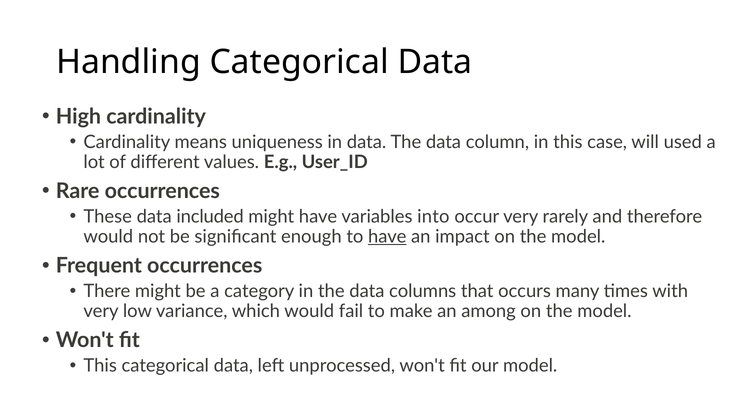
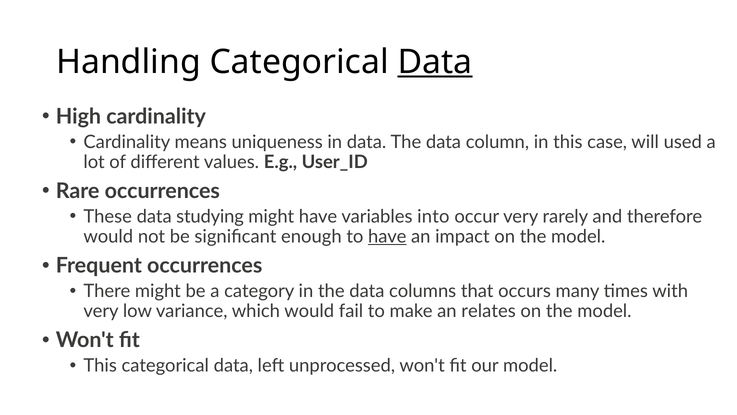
Data underline: none -> present (435, 62)
included: included -> studying (210, 216)
among: among -> relates (489, 311)
